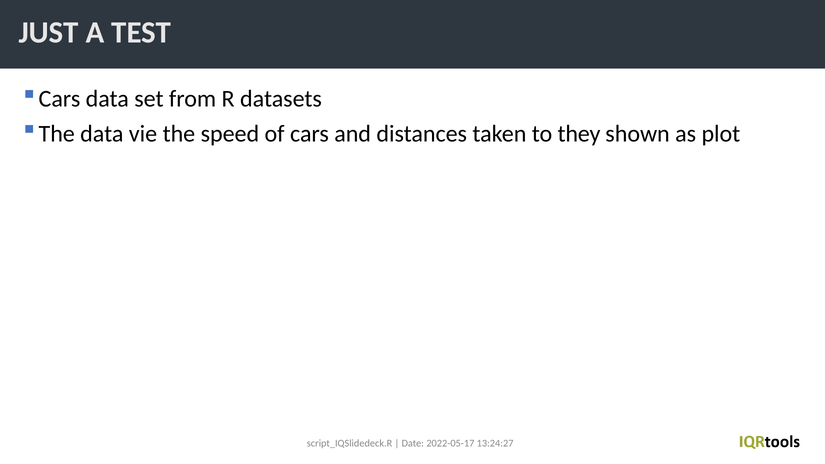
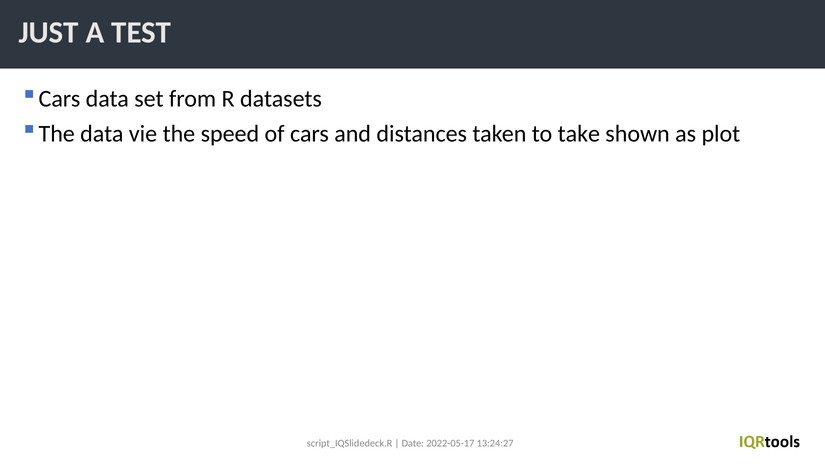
they: they -> take (579, 134)
